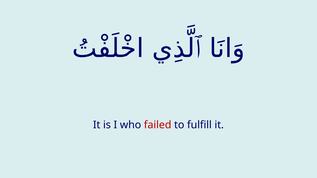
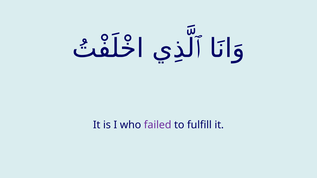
failed colour: red -> purple (158, 125)
